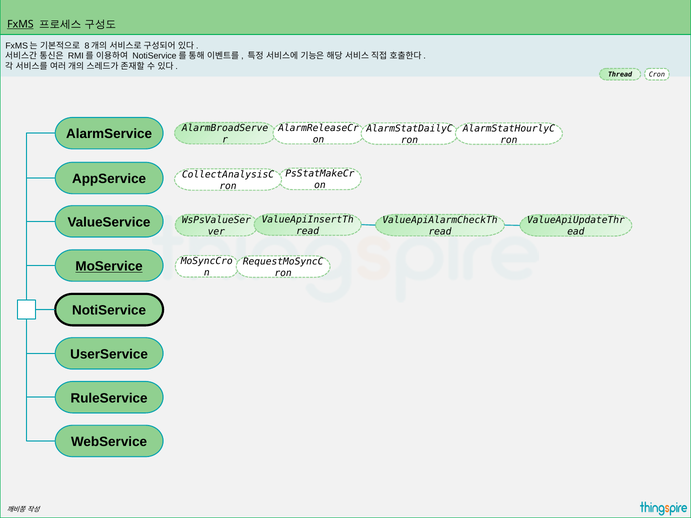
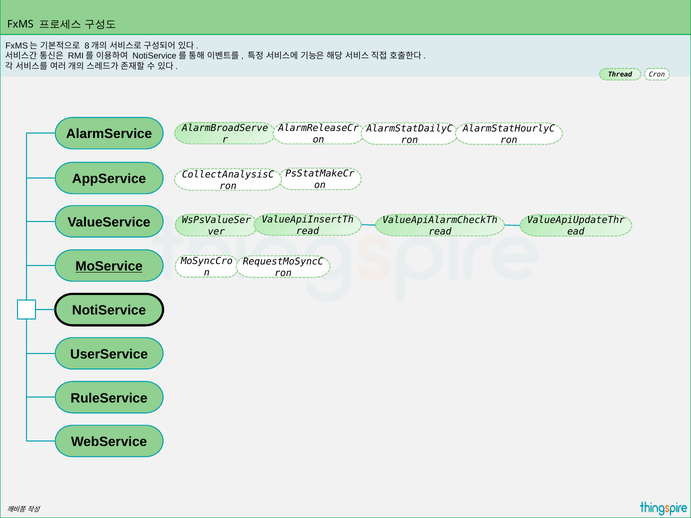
FxMS underline: present -> none (20, 24)
